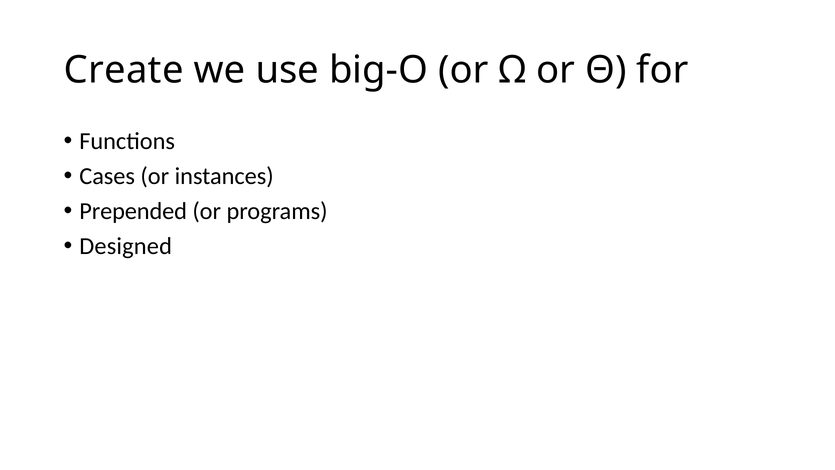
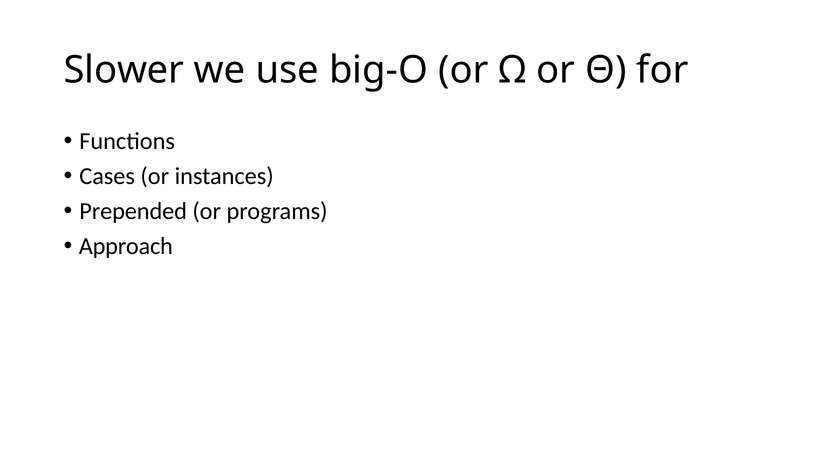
Create: Create -> Slower (124, 70)
Designed: Designed -> Approach (126, 246)
